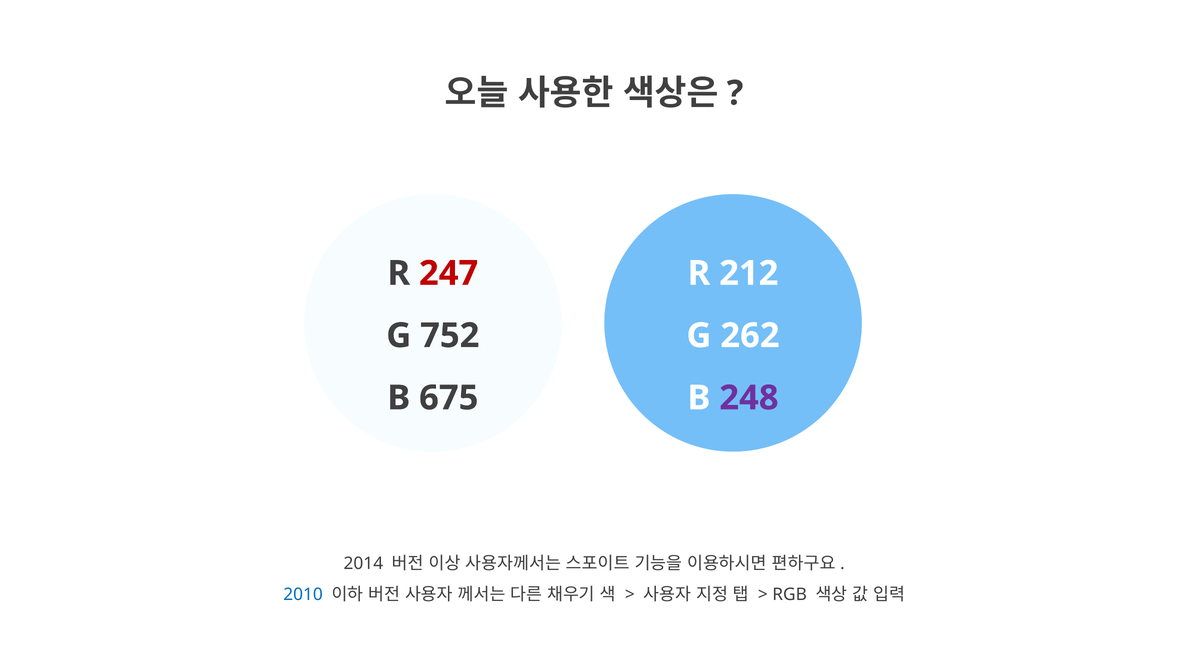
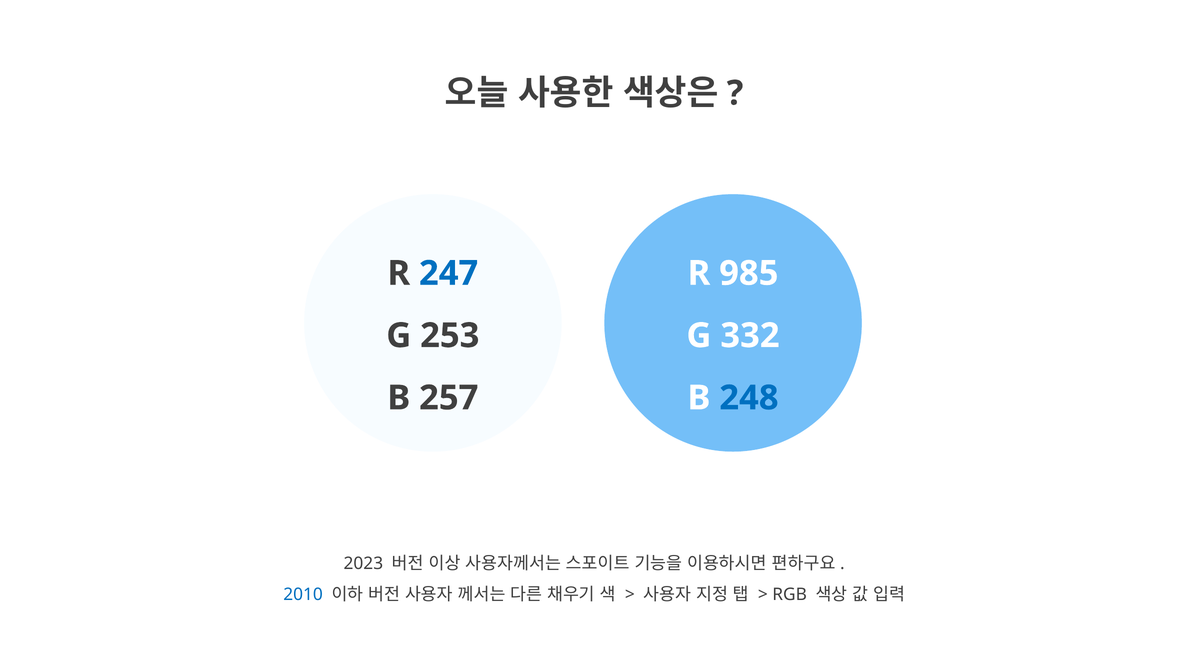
247 colour: red -> blue (449, 273)
212: 212 -> 985 (749, 273)
752: 752 -> 253 (450, 336)
262: 262 -> 332 (750, 336)
675: 675 -> 257 (449, 398)
248 colour: purple -> blue (749, 398)
2014: 2014 -> 2023 (363, 564)
